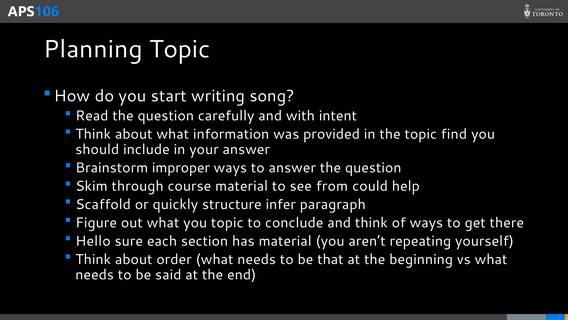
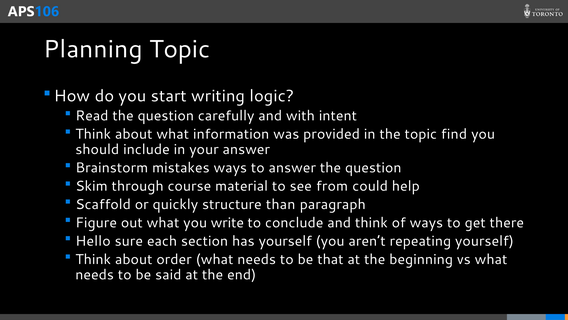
song: song -> logic (272, 96)
improper: improper -> mistakes (181, 168)
infer: infer -> than (281, 204)
you topic: topic -> write (227, 222)
has material: material -> yourself (285, 241)
